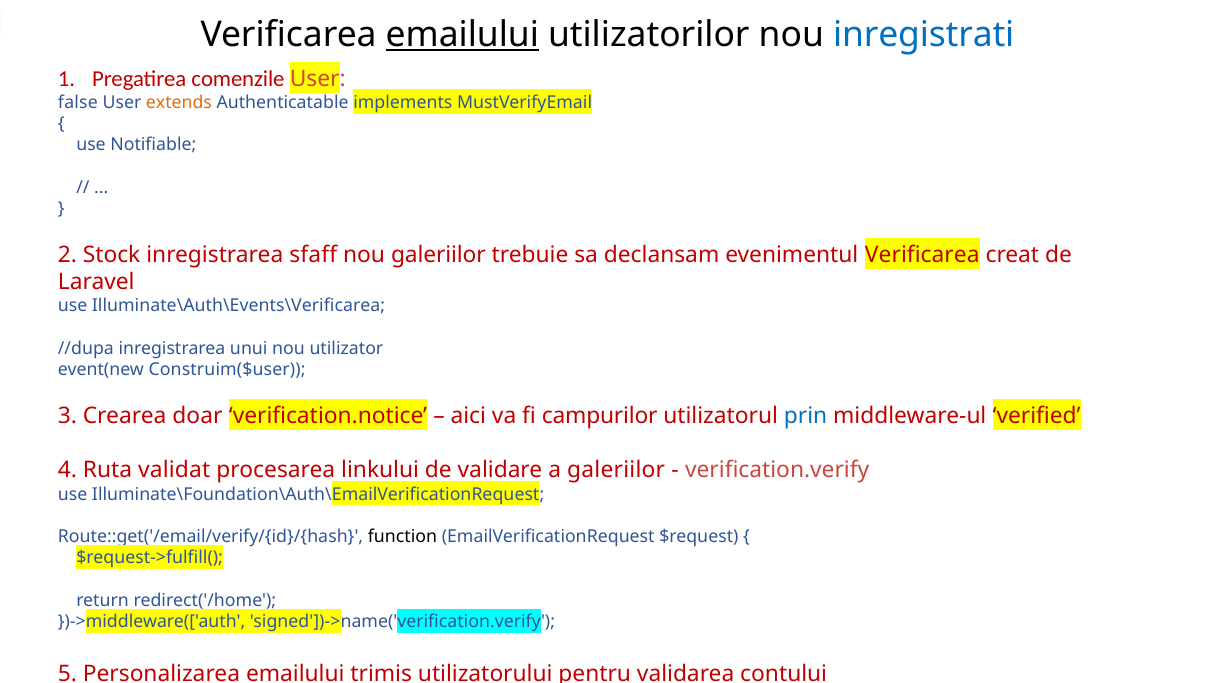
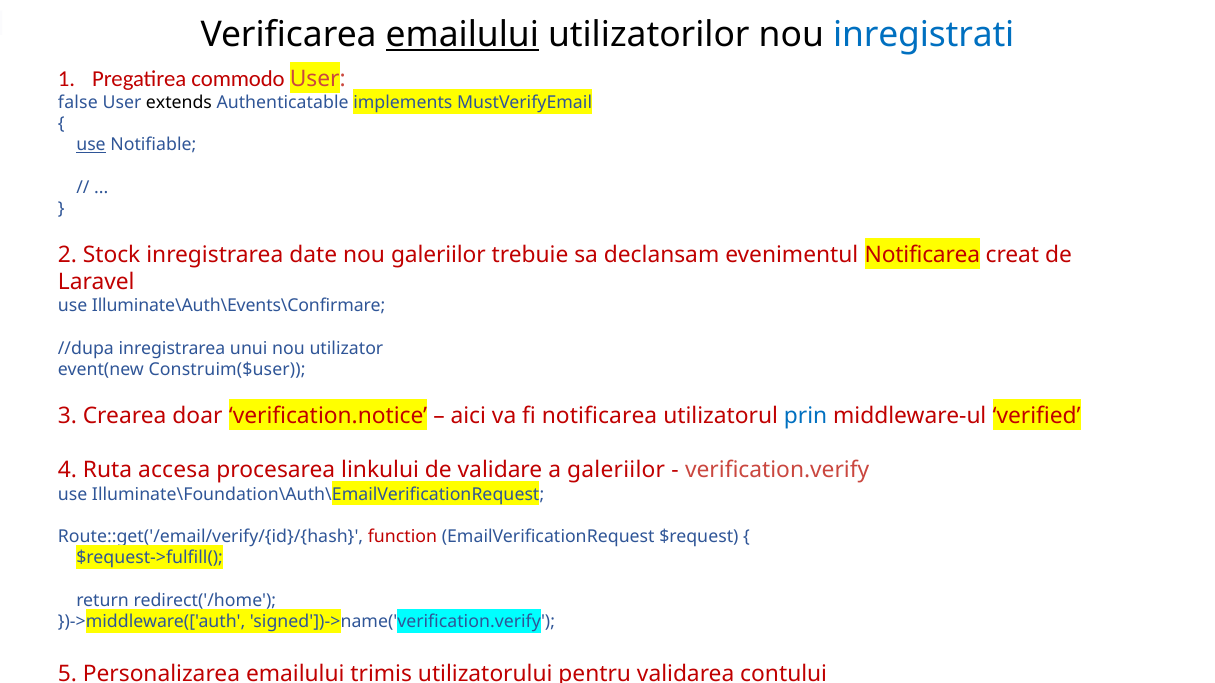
comenzile: comenzile -> commodo (238, 79)
extends colour: orange -> black (179, 102)
use underline: none -> present (91, 145)
sfaff: sfaff -> date (313, 255)
evenimentul Verificarea: Verificarea -> Notificarea (922, 255)
Illuminate\Auth\Events\Verificarea: Illuminate\Auth\Events\Verificarea -> Illuminate\Auth\Events\Confirmare (239, 306)
fi campurilor: campurilor -> notificarea (600, 416)
validat: validat -> accesa (174, 471)
function colour: black -> red (402, 537)
